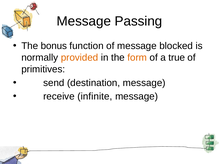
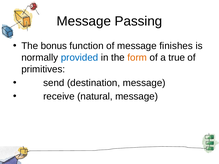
blocked: blocked -> finishes (176, 46)
provided colour: orange -> blue (80, 58)
infinite: infinite -> natural (95, 97)
